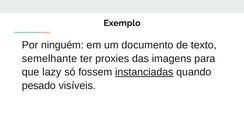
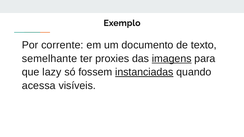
ninguém: ninguém -> corrente (62, 45)
imagens underline: none -> present (172, 59)
pesado: pesado -> acessa (39, 86)
